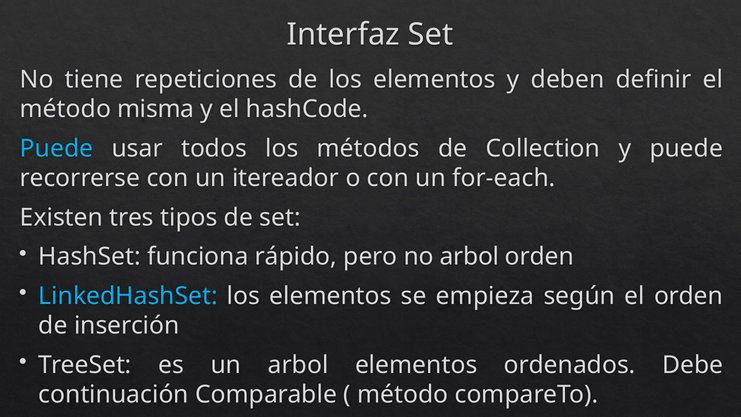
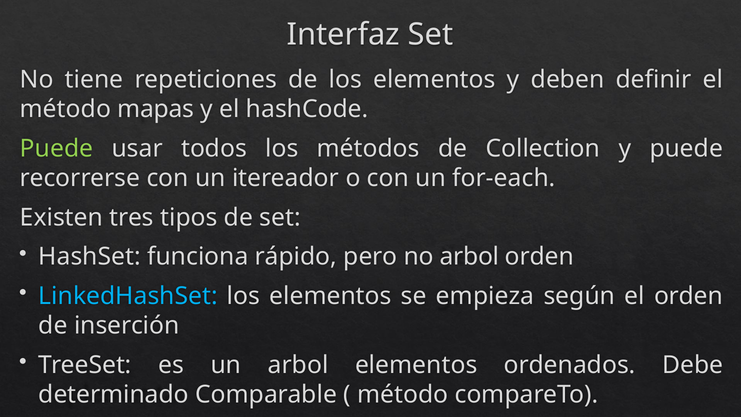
misma: misma -> mapas (156, 109)
Puede colour: light blue -> light green (57, 148)
continuación: continuación -> determinado (114, 395)
